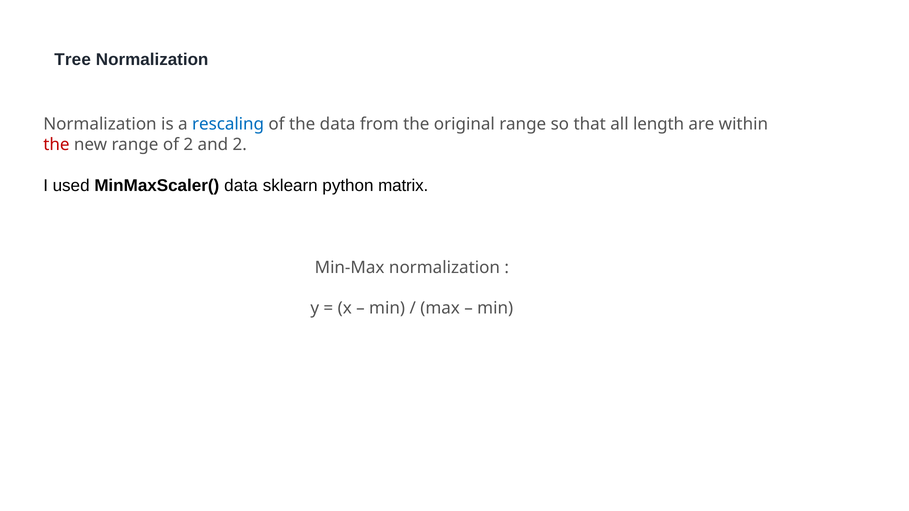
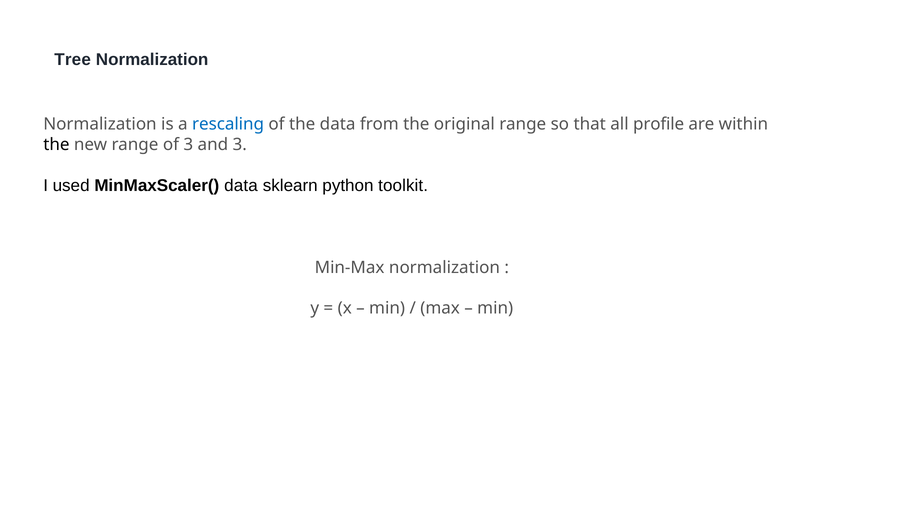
length: length -> profile (659, 124)
the colour: red -> black (56, 145)
of 2: 2 -> 3 (188, 145)
and 2: 2 -> 3 (240, 145)
matrix: matrix -> toolkit (403, 186)
